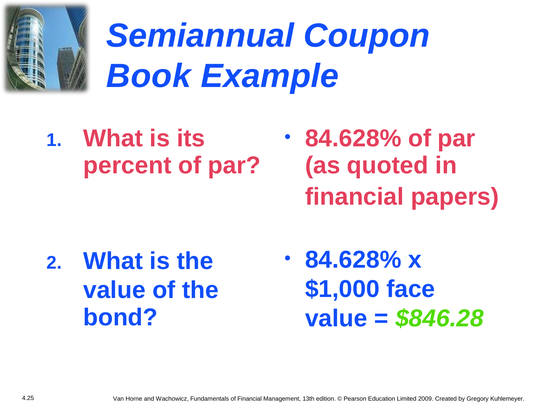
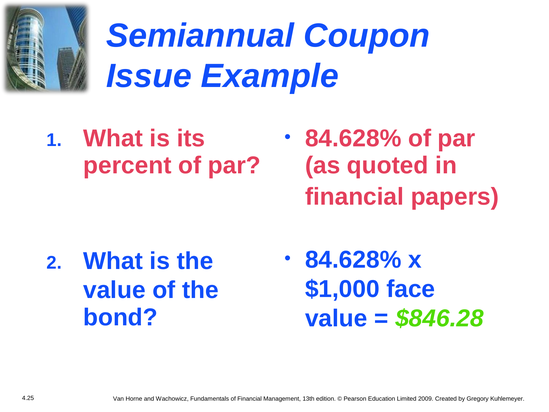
Book: Book -> Issue (149, 76)
